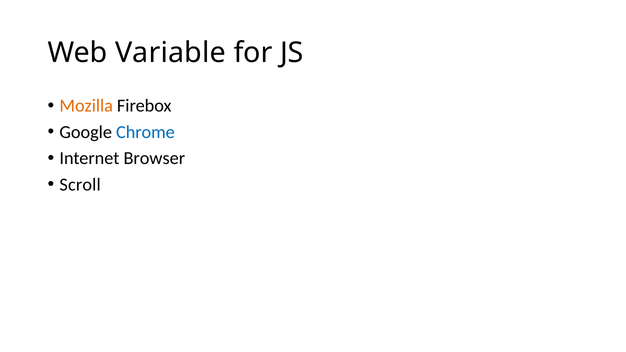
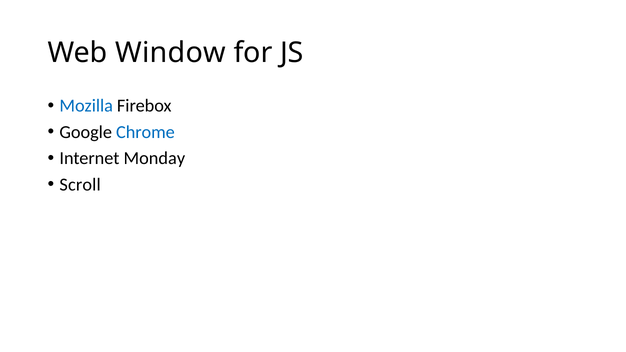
Variable: Variable -> Window (170, 53)
Mozilla colour: orange -> blue (86, 106)
Browser: Browser -> Monday (154, 158)
